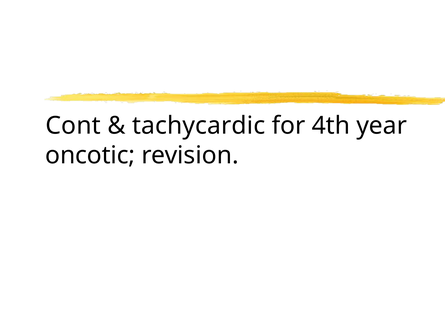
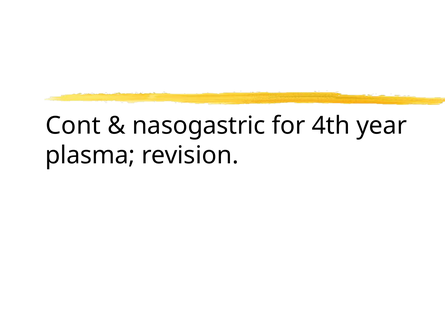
tachycardic: tachycardic -> nasogastric (199, 126)
oncotic: oncotic -> plasma (90, 155)
